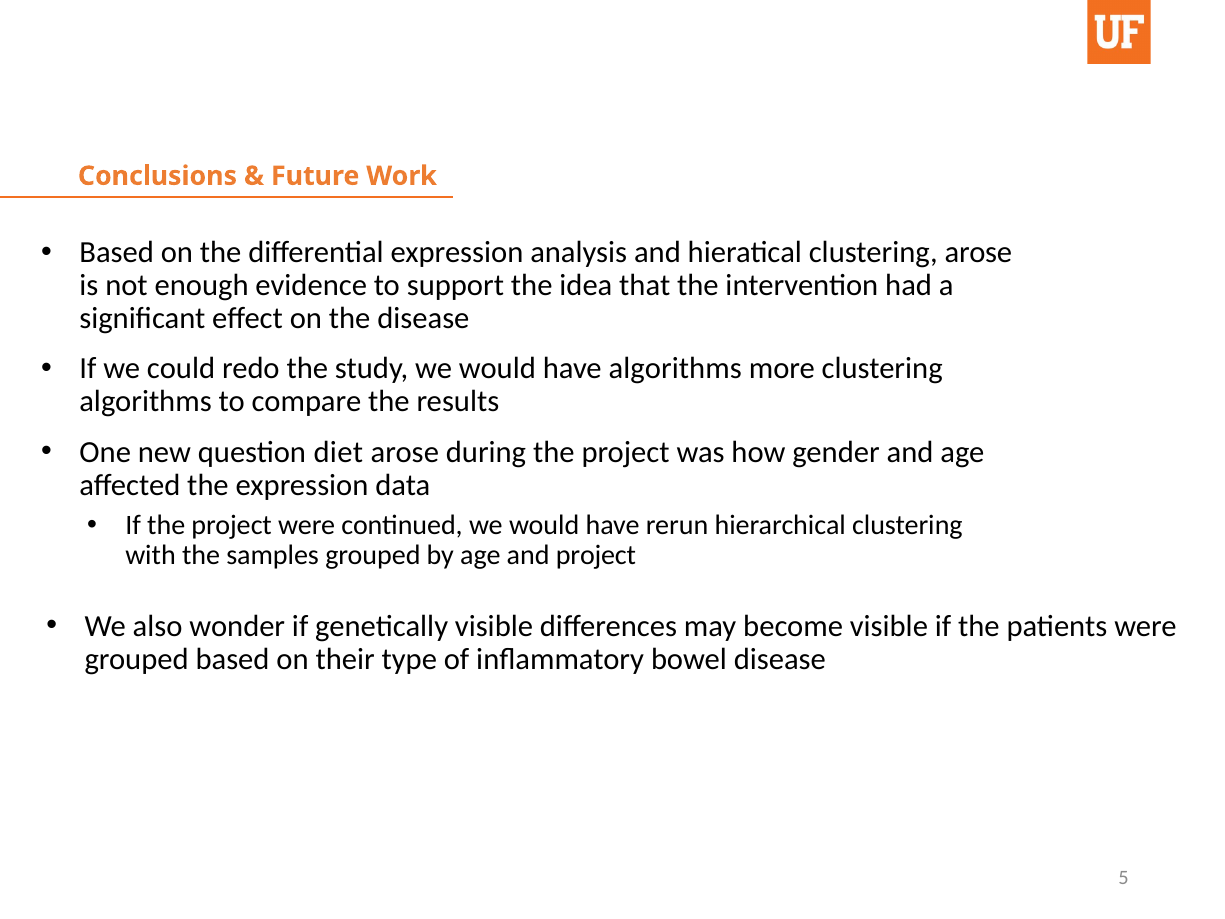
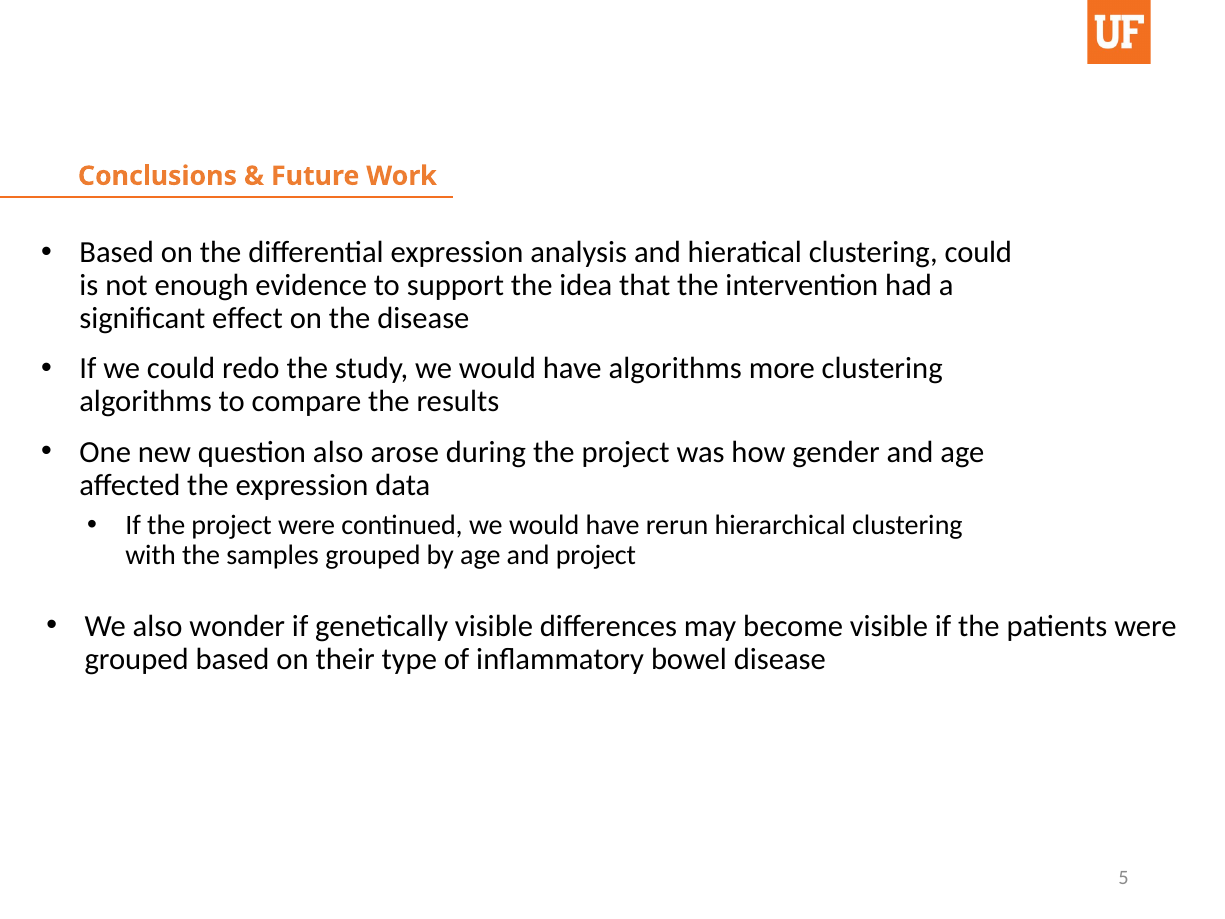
clustering arose: arose -> could (978, 252)
question diet: diet -> also (338, 452)
